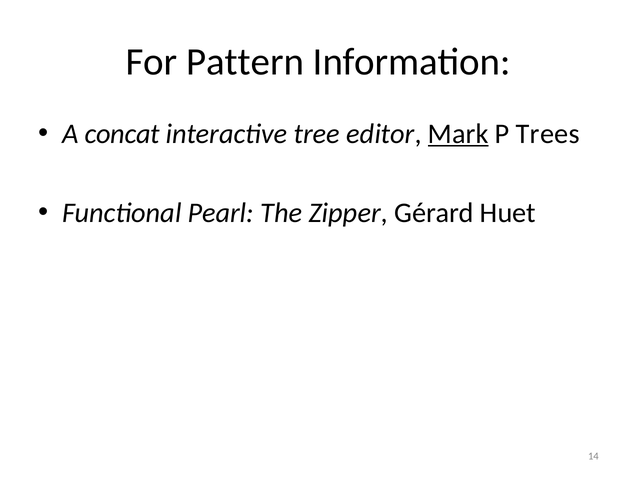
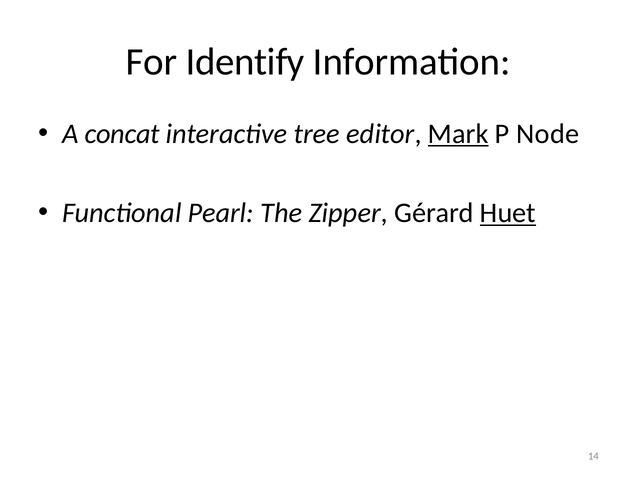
Pattern: Pattern -> Identify (245, 62)
Trees: Trees -> Node (548, 134)
Huet underline: none -> present (508, 213)
